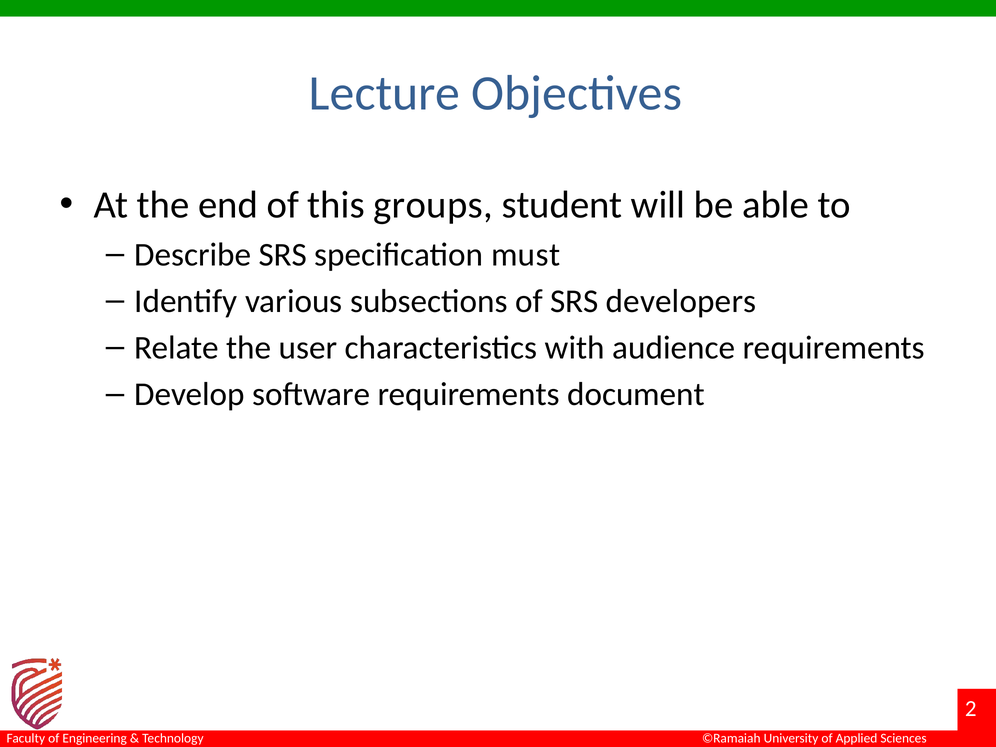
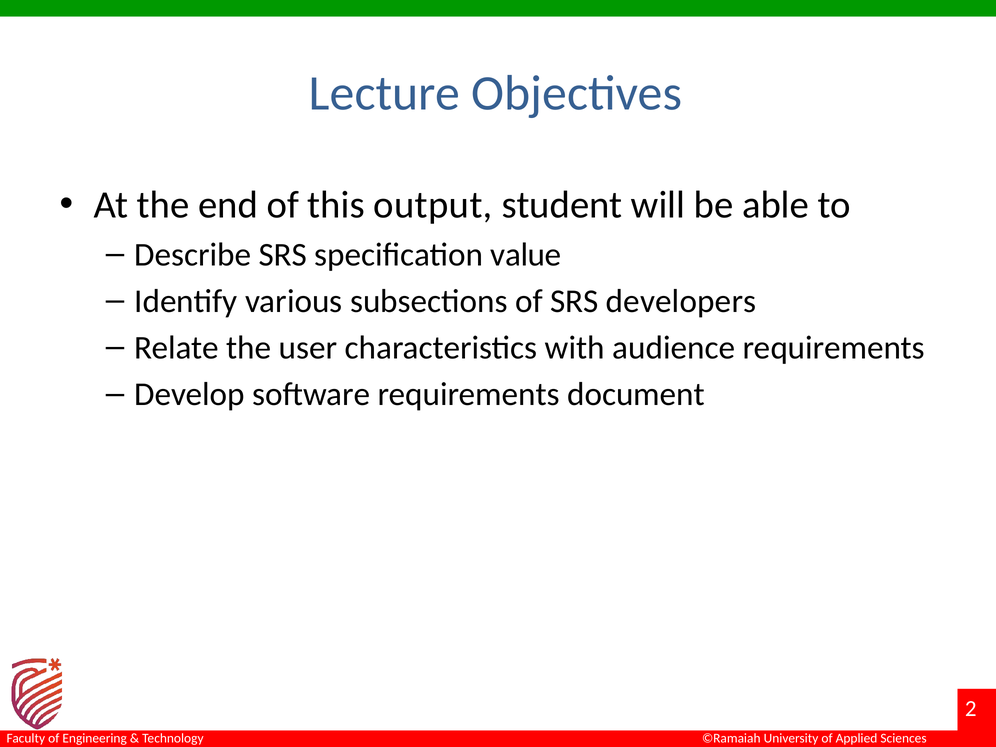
groups: groups -> output (433, 205)
must: must -> value (526, 255)
